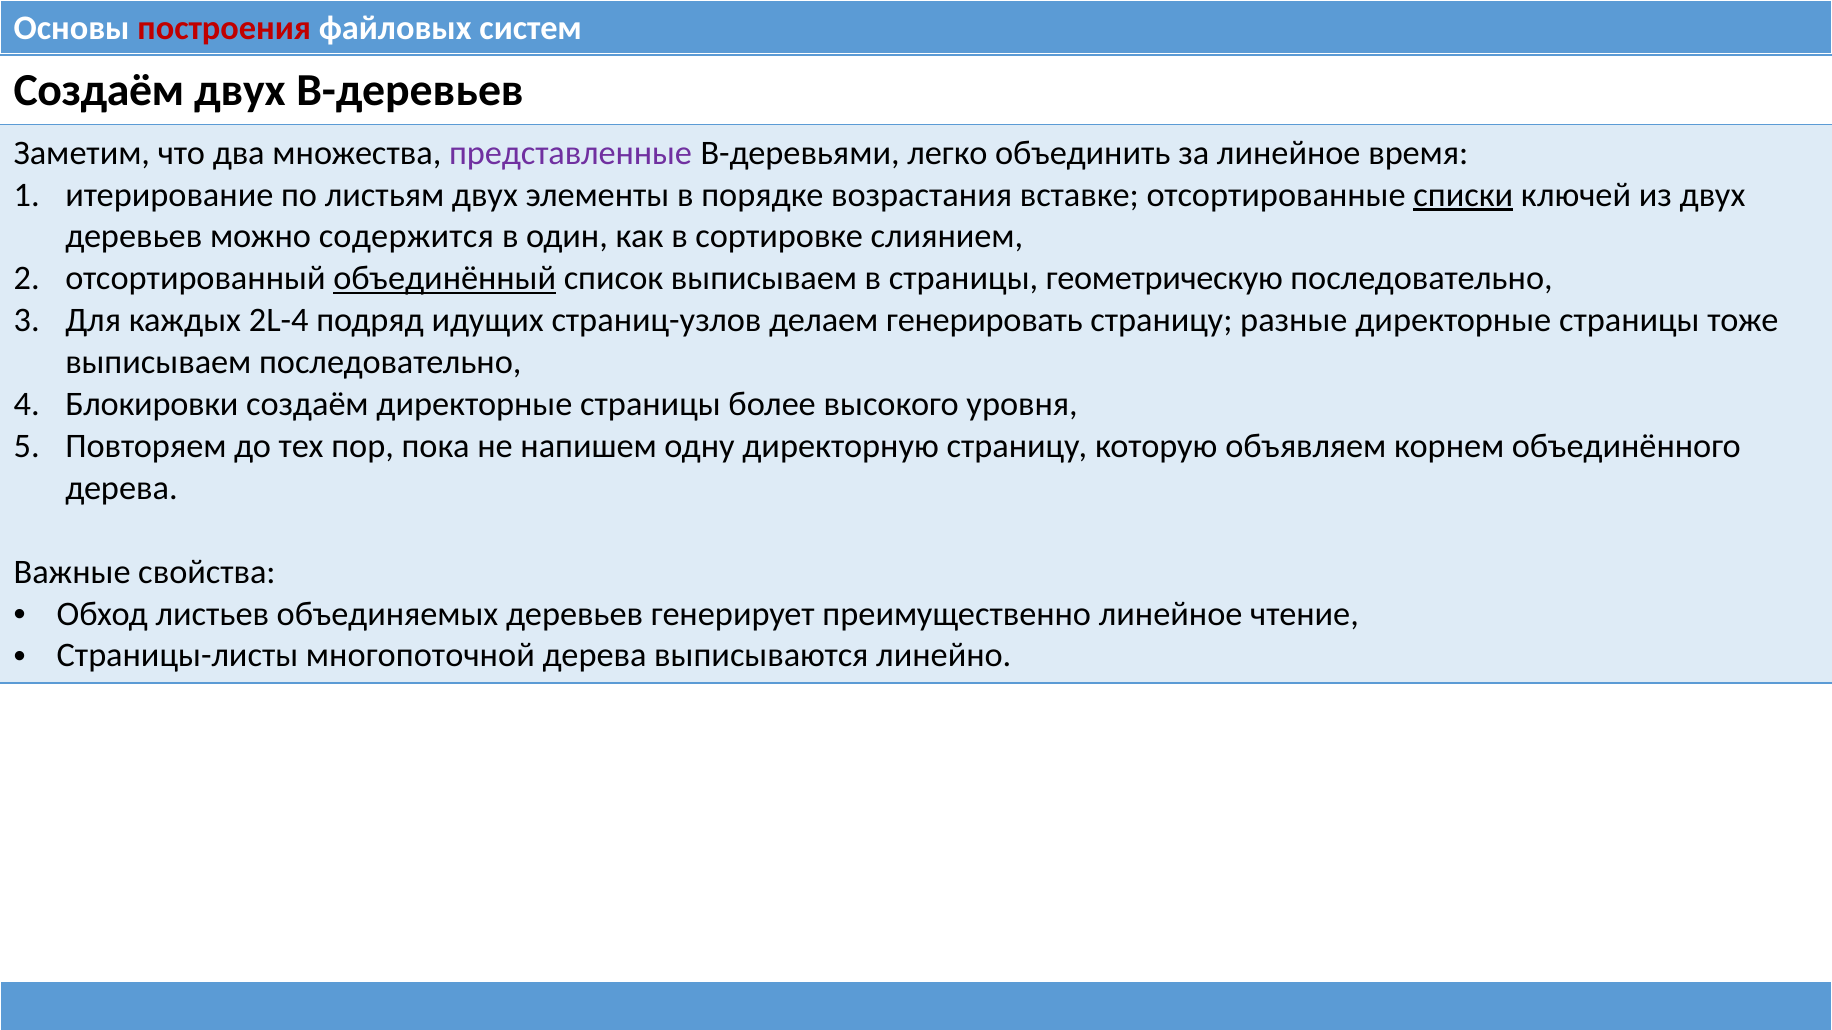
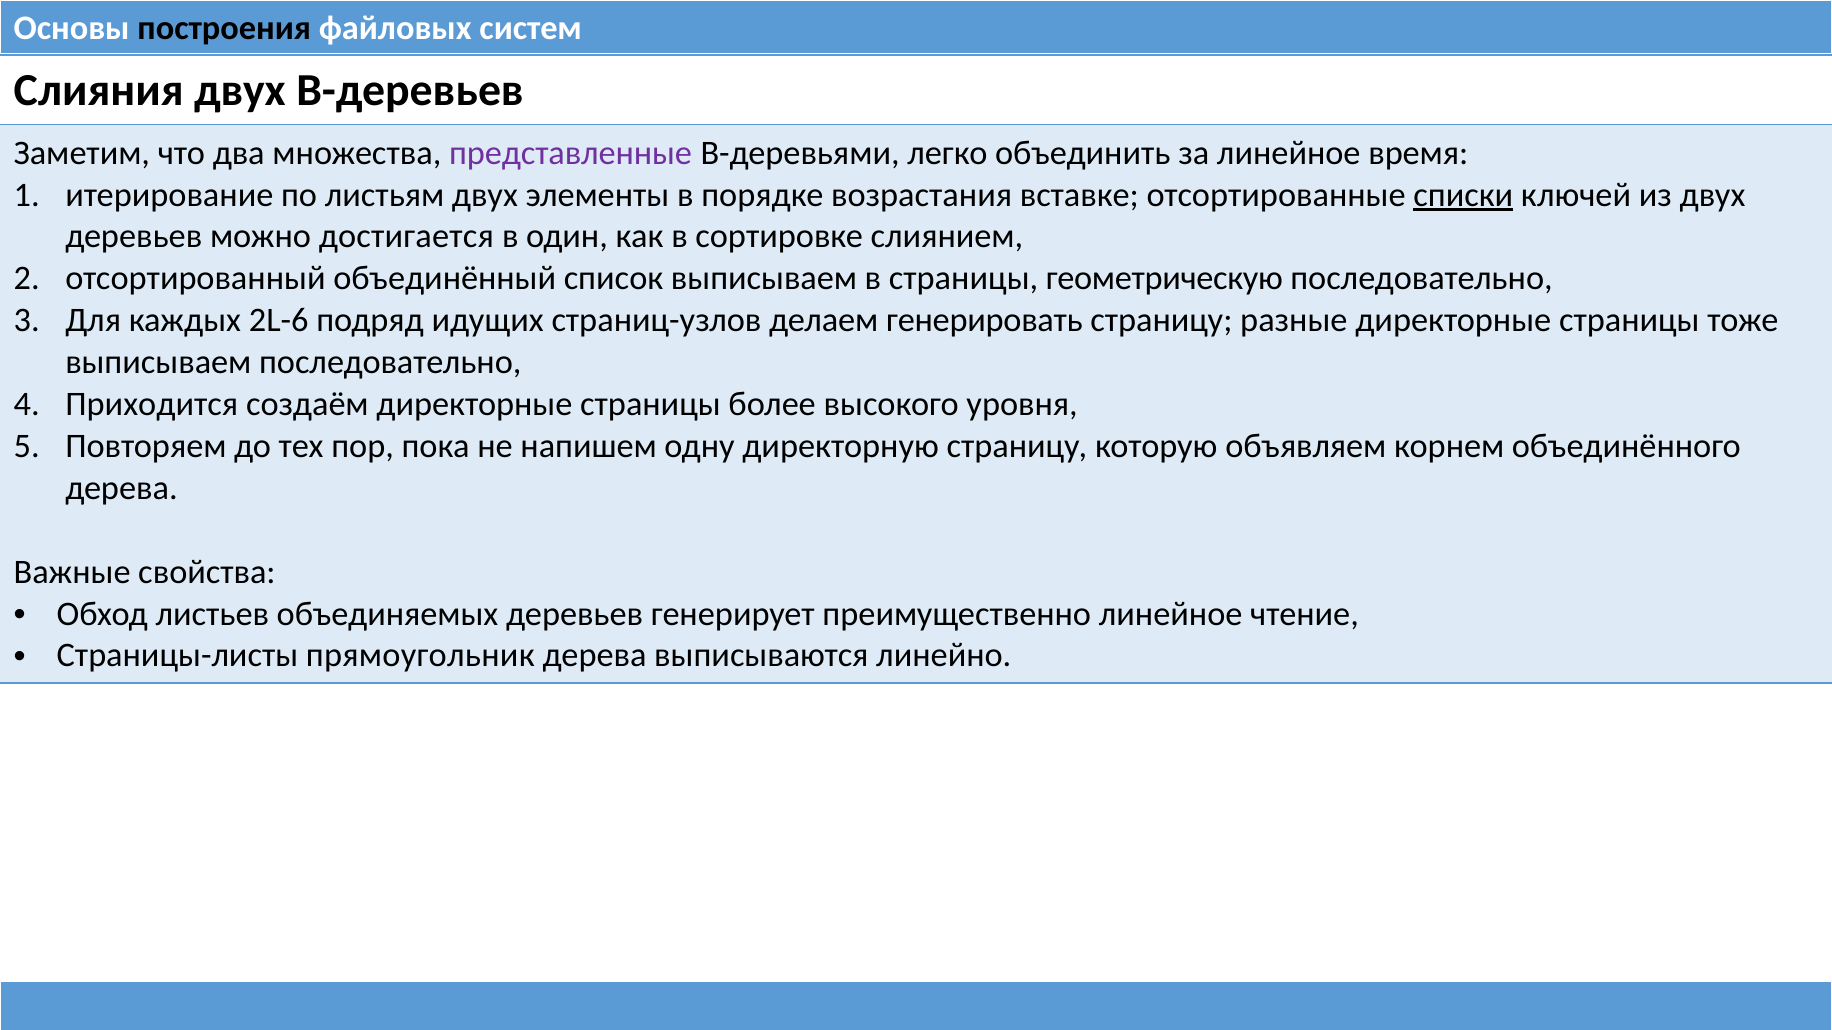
построения colour: red -> black (224, 28)
Создаём: Создаём -> Слияния (99, 90)
содержится: содержится -> достигается (406, 237)
объединённый underline: present -> none (445, 279)
2L-4: 2L-4 -> 2L-6 (279, 321)
Блокировки: Блокировки -> Приходится (152, 404)
многопоточной: многопоточной -> прямоугольник (420, 656)
